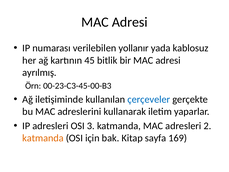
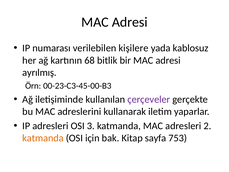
yollanır: yollanır -> kişilere (134, 48)
45: 45 -> 68 (90, 60)
çerçeveler colour: blue -> purple (149, 99)
169: 169 -> 753 (178, 138)
